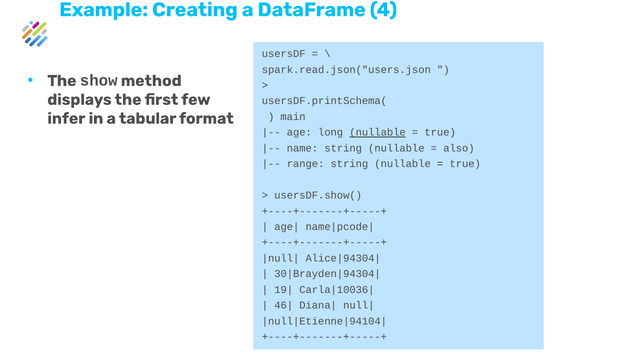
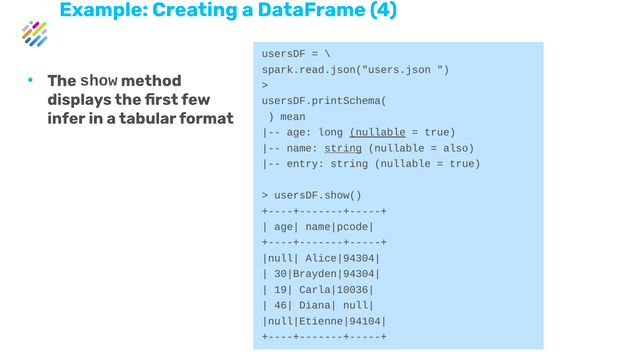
main: main -> mean (293, 116)
string underline: none -> present (343, 148)
range: range -> entry (306, 164)
